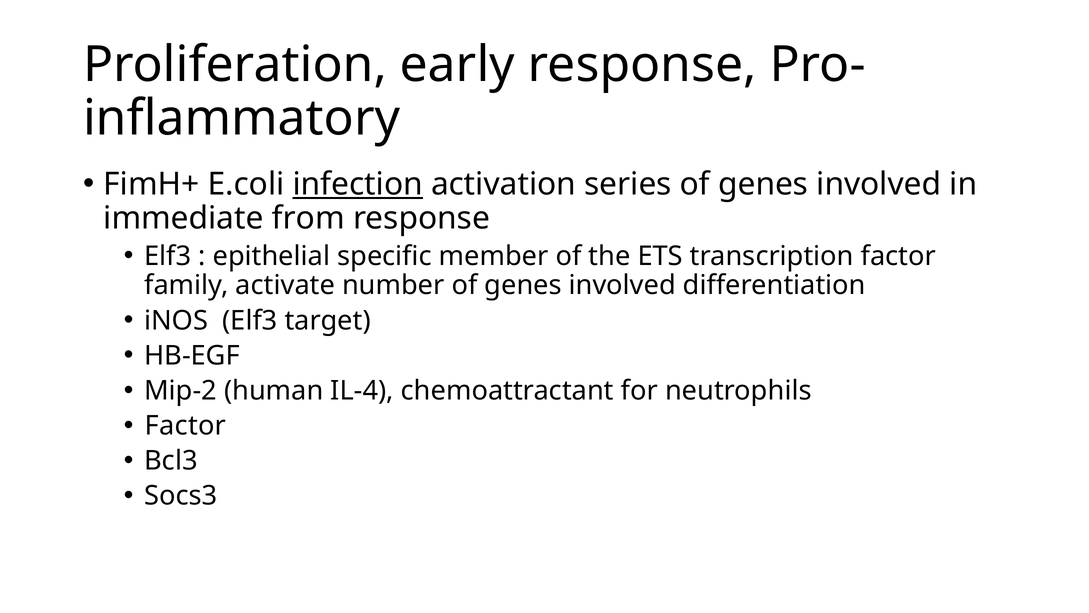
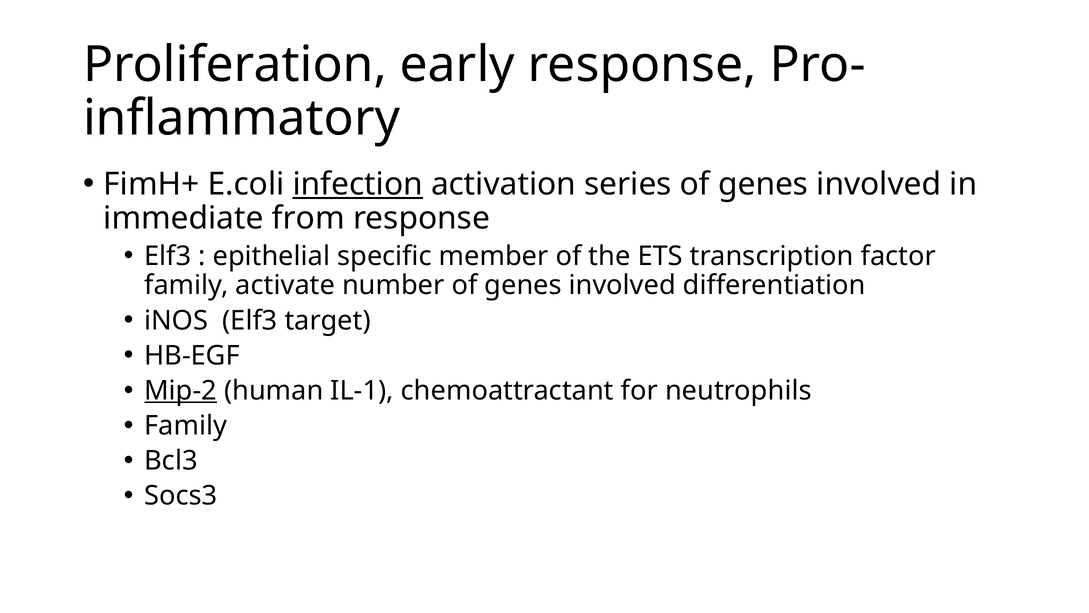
Mip-2 underline: none -> present (181, 390)
IL-4: IL-4 -> IL-1 (362, 390)
Factor: Factor -> Family (186, 425)
